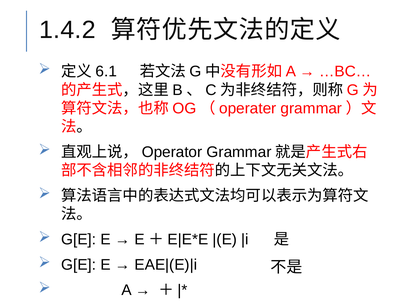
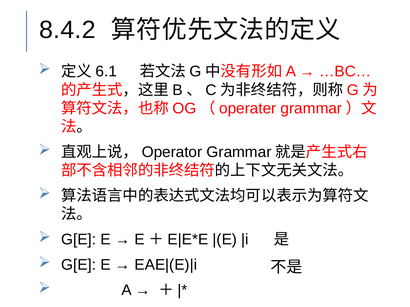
1.4.2: 1.4.2 -> 8.4.2 (67, 30)
